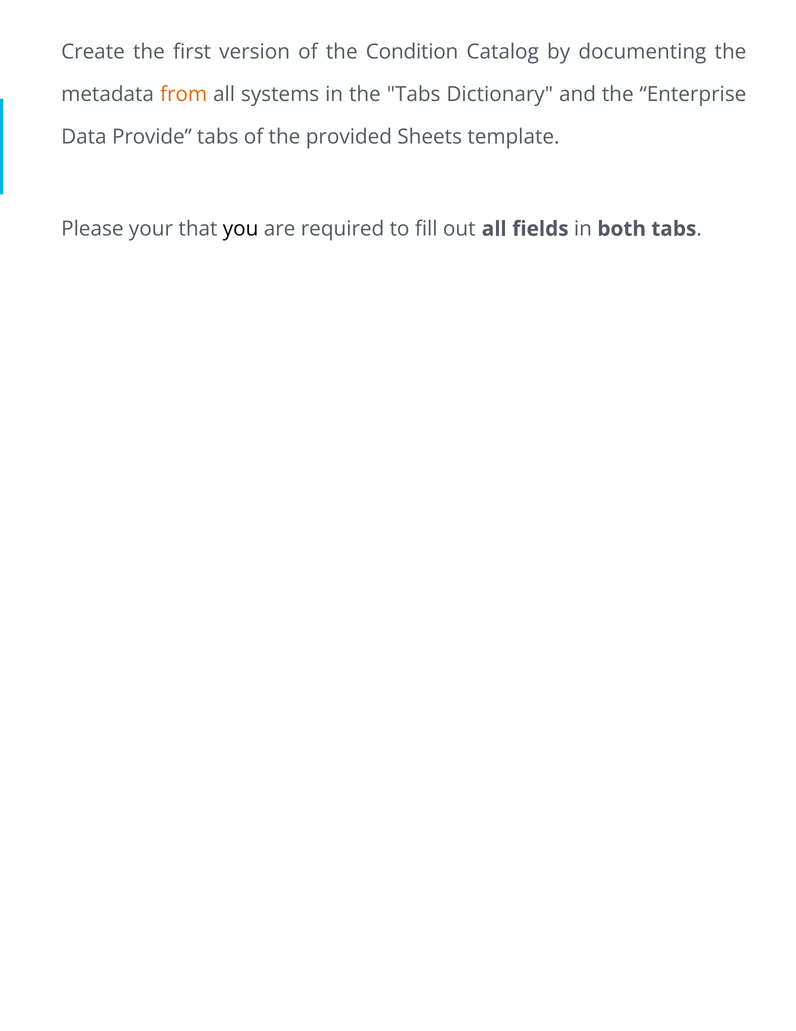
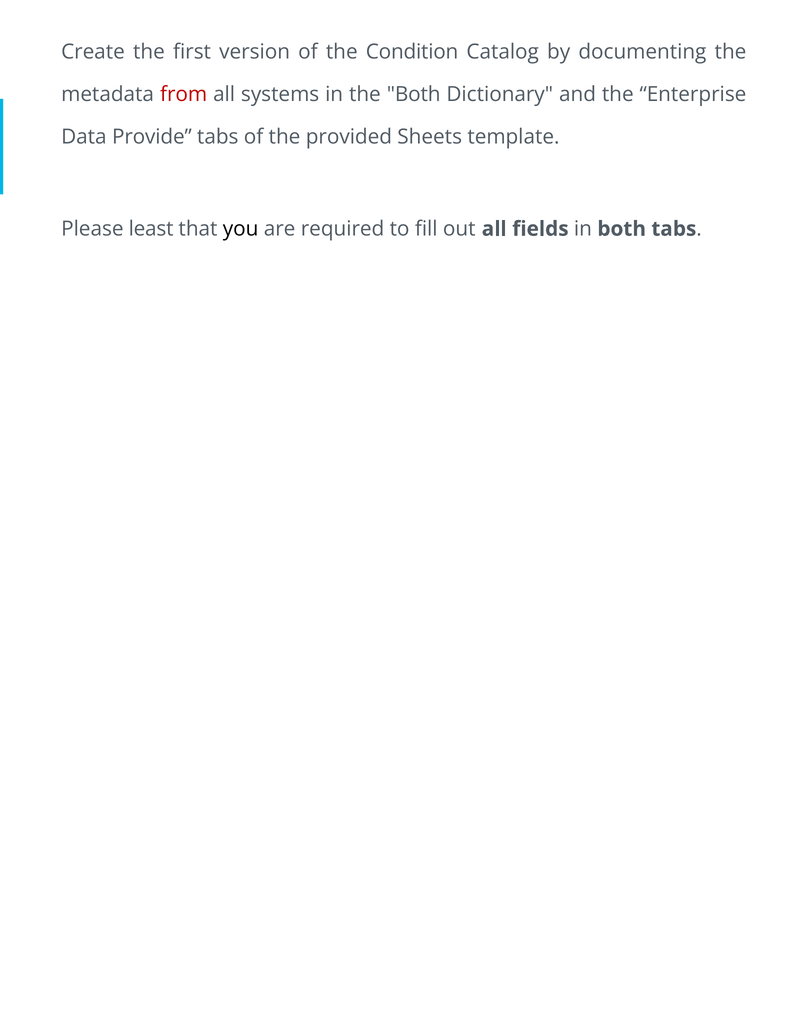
from colour: orange -> red (184, 94)
the Tabs: Tabs -> Both (414, 94)
your: your -> least (151, 229)
